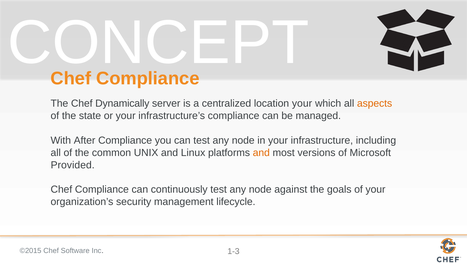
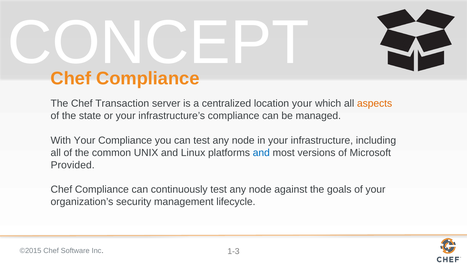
Dynamically: Dynamically -> Transaction (122, 103)
With After: After -> Your (85, 140)
and colour: orange -> blue (261, 153)
